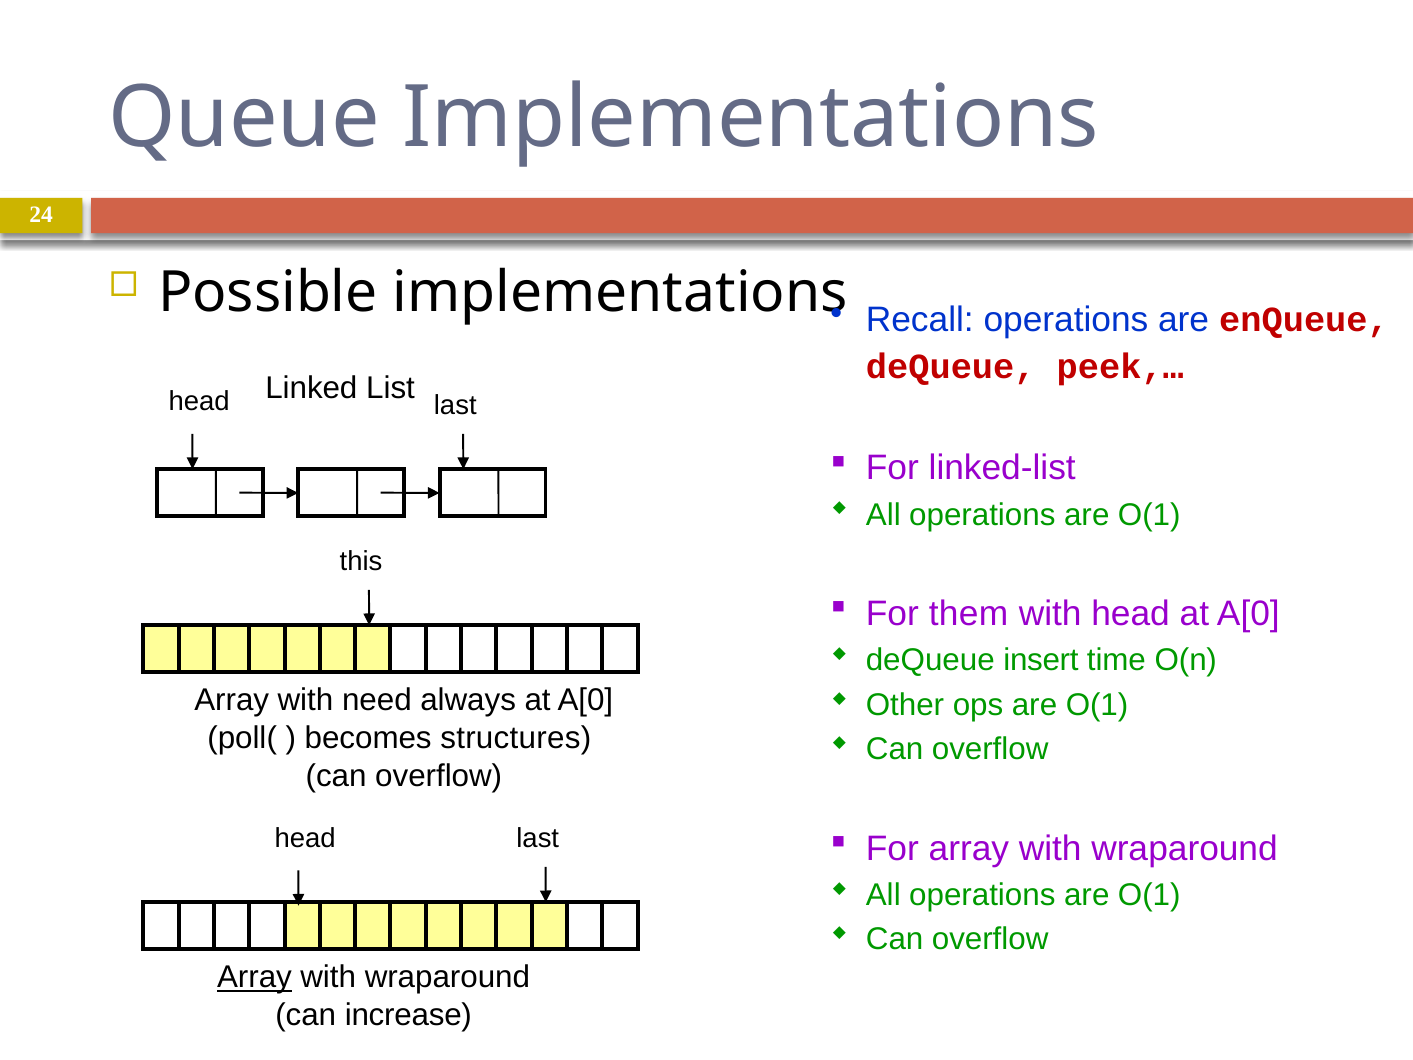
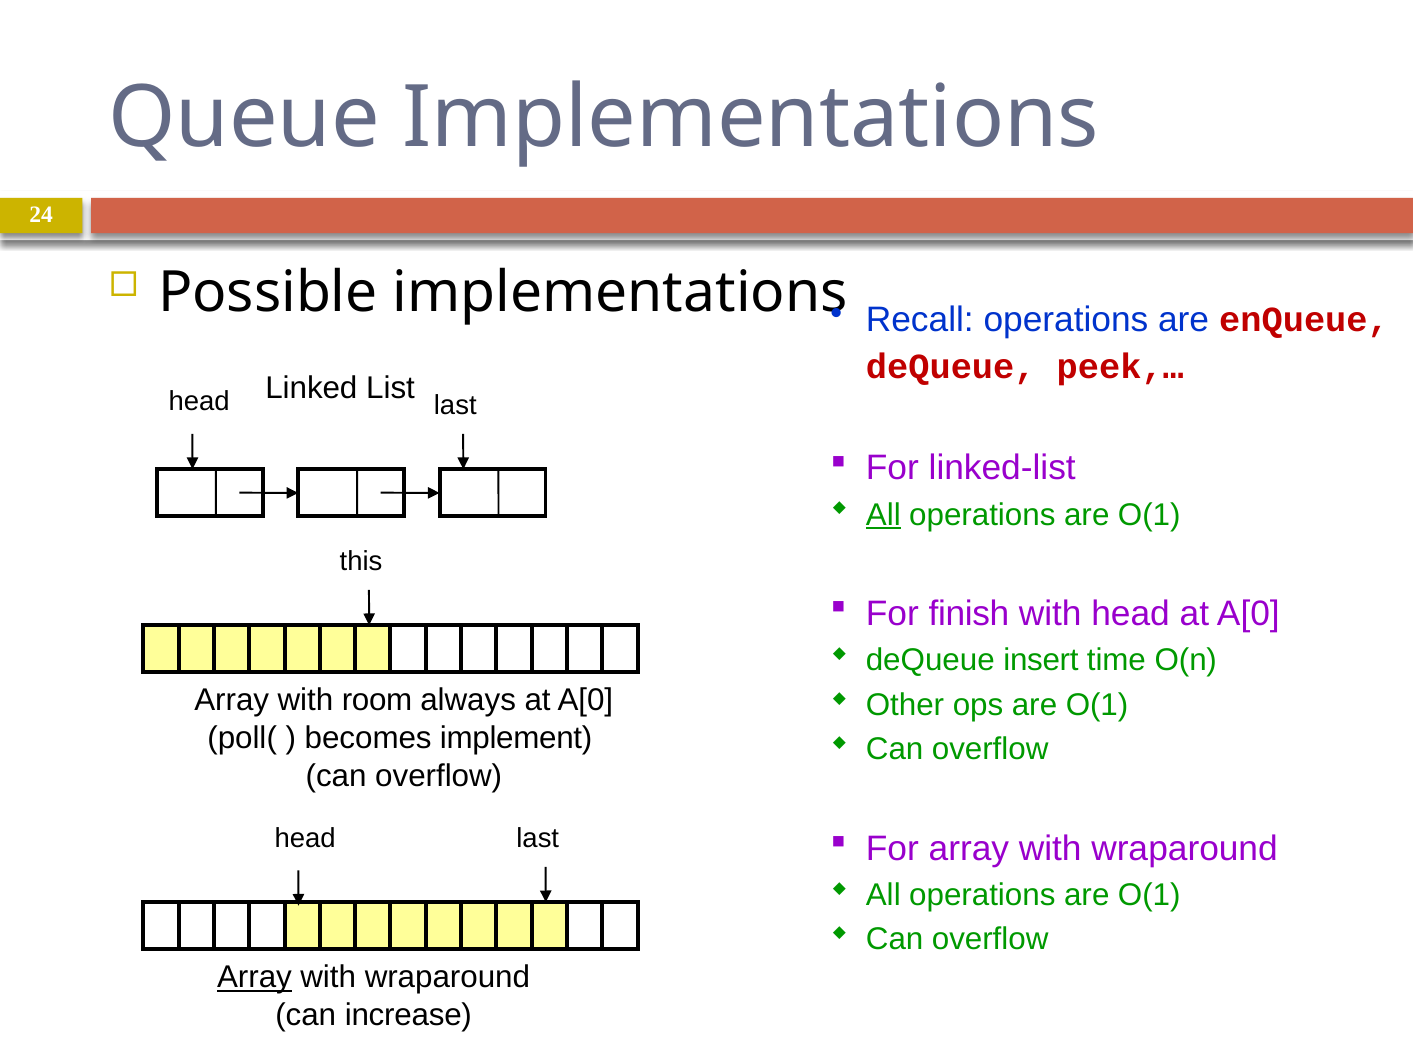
All underline: none -> present (883, 515)
them: them -> finish (969, 614)
need: need -> room (377, 700)
structures: structures -> implement (516, 738)
